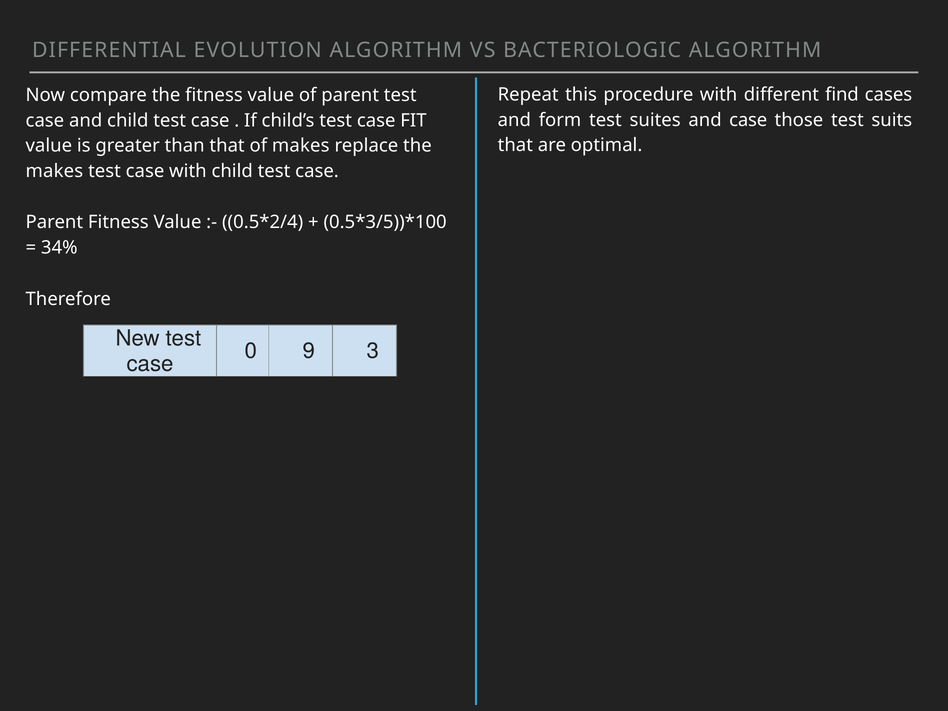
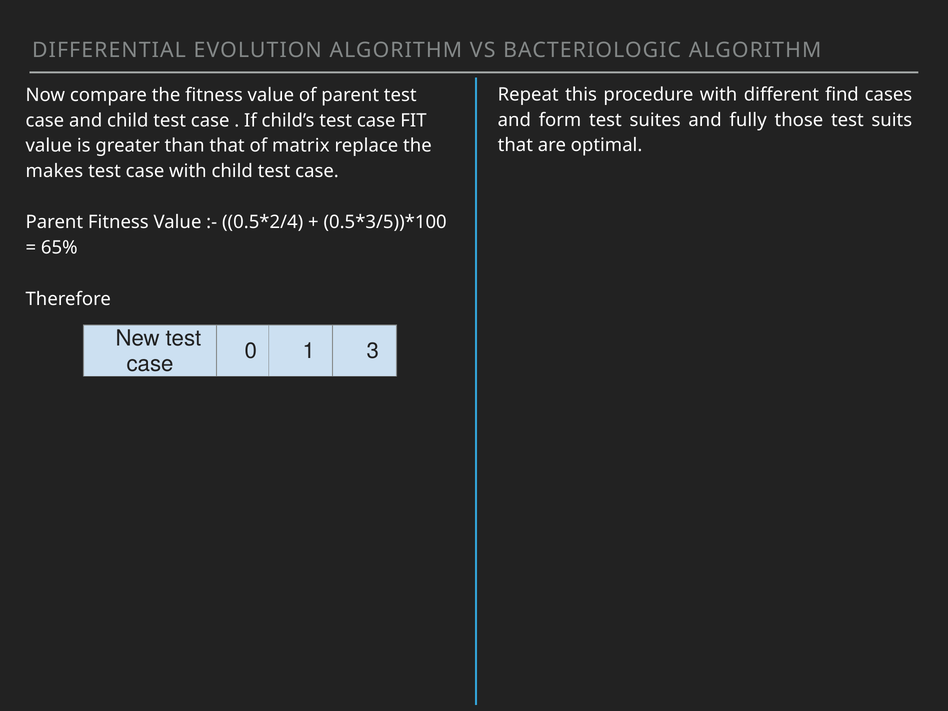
and case: case -> fully (748, 120)
of makes: makes -> matrix (301, 146)
34%: 34% -> 65% (59, 248)
9: 9 -> 1 (309, 351)
